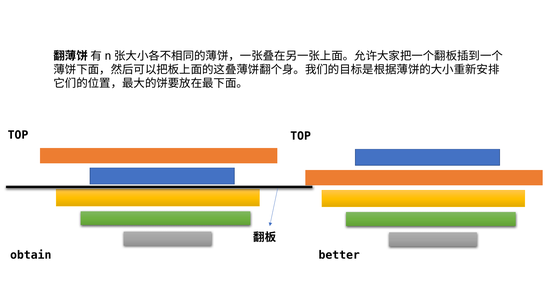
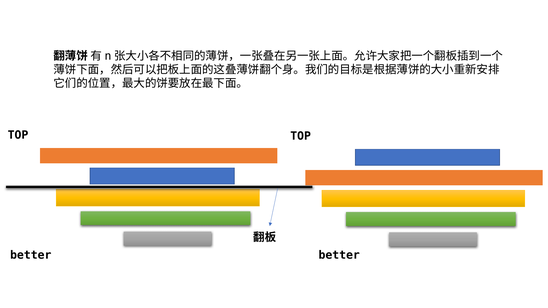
obtain: obtain -> better (31, 255)
